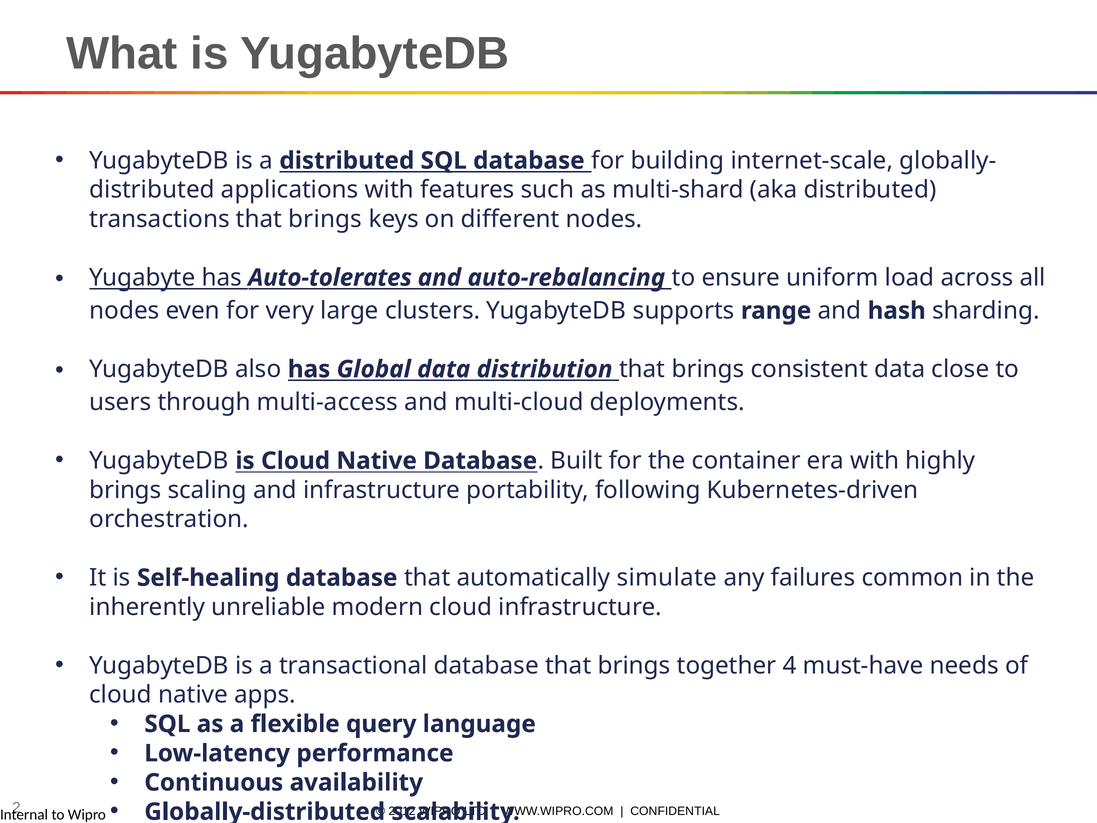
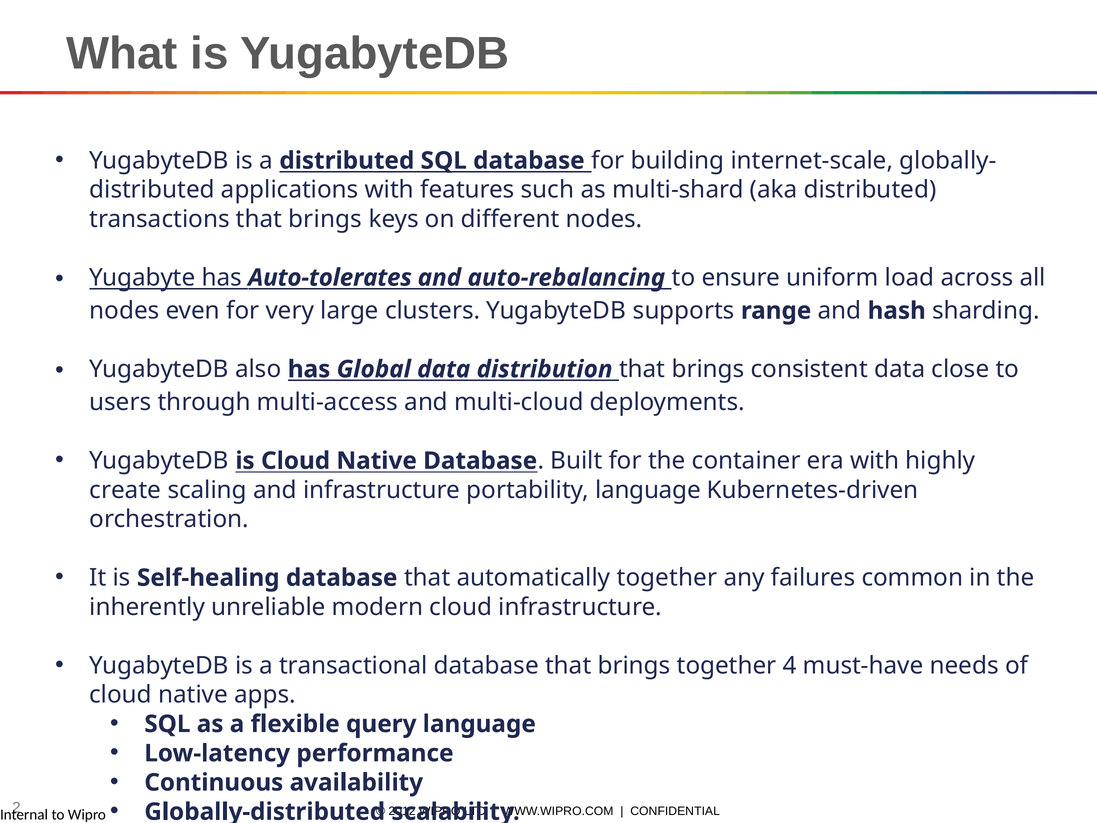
brings: brings -> create (125, 490)
portability following: following -> language (648, 490)
automatically simulate: simulate -> together (667, 578)
